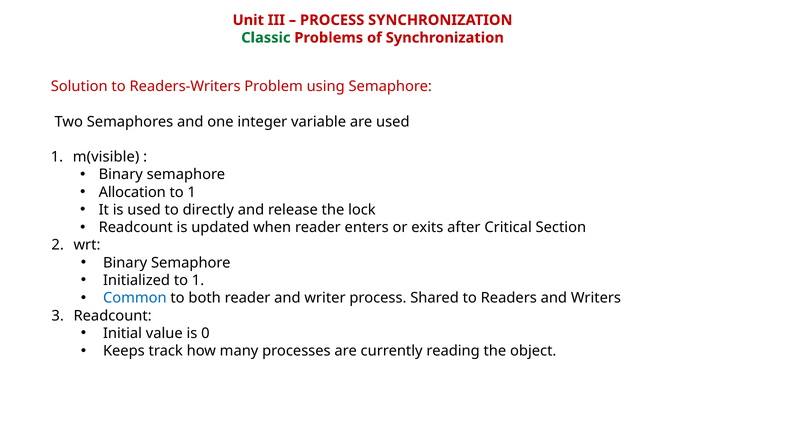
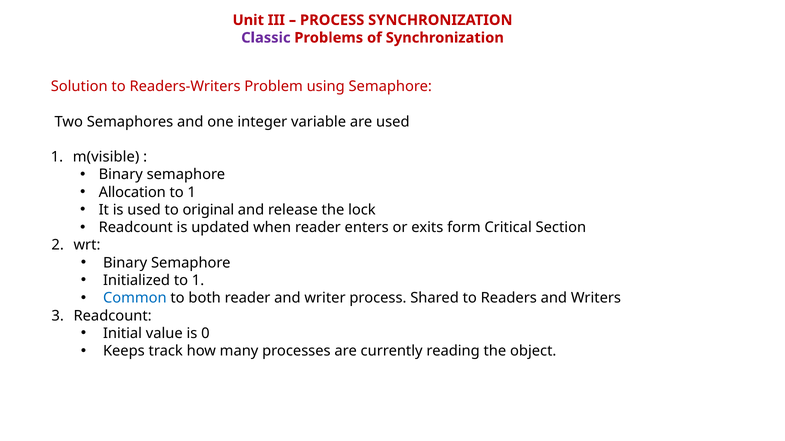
Classic colour: green -> purple (266, 38)
directly: directly -> original (208, 210)
after: after -> form (464, 228)
